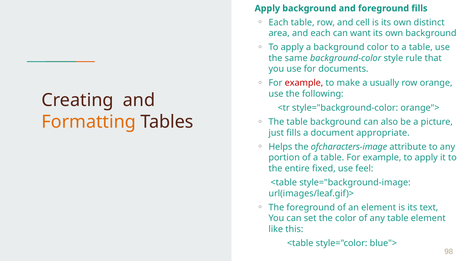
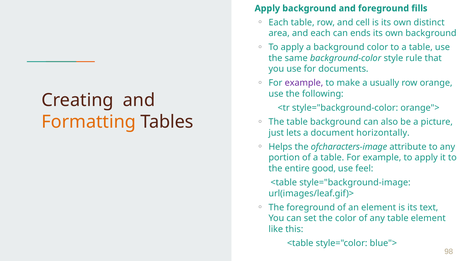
want: want -> ends (360, 33)
example colour: red -> purple (304, 83)
just fills: fills -> lets (294, 132)
appropriate: appropriate -> horizontally (383, 132)
fixed: fixed -> good (324, 168)
